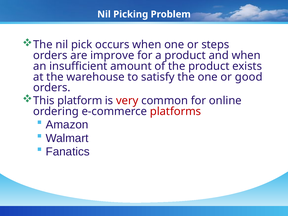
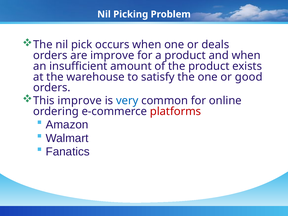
steps: steps -> deals (215, 45)
This platform: platform -> improve (80, 101)
very colour: red -> blue (127, 101)
